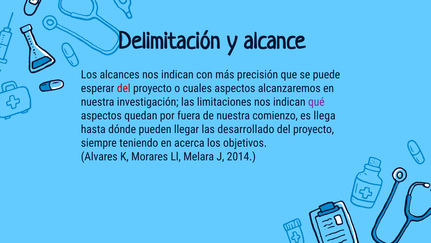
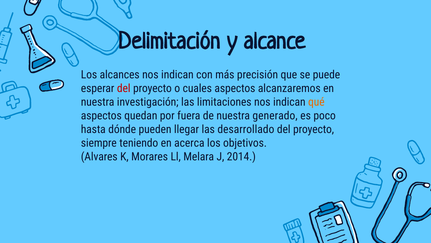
qué colour: purple -> orange (316, 102)
comienzo: comienzo -> generado (275, 116)
llega: llega -> poco (325, 116)
